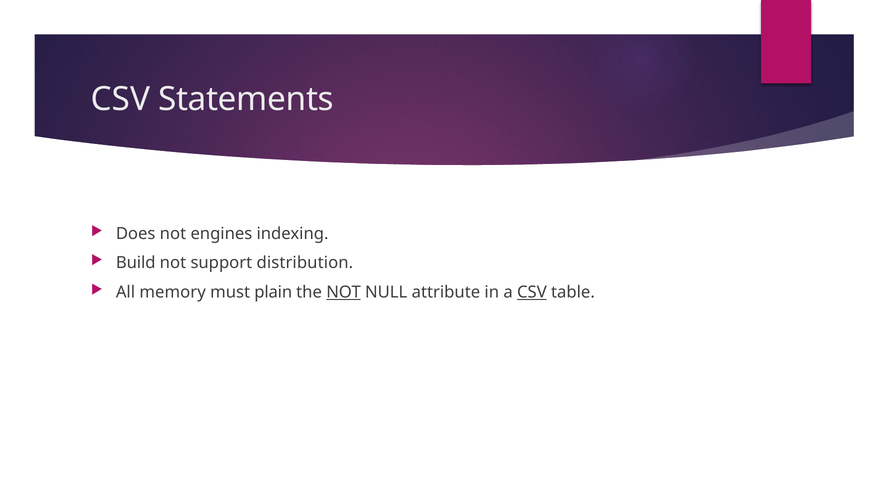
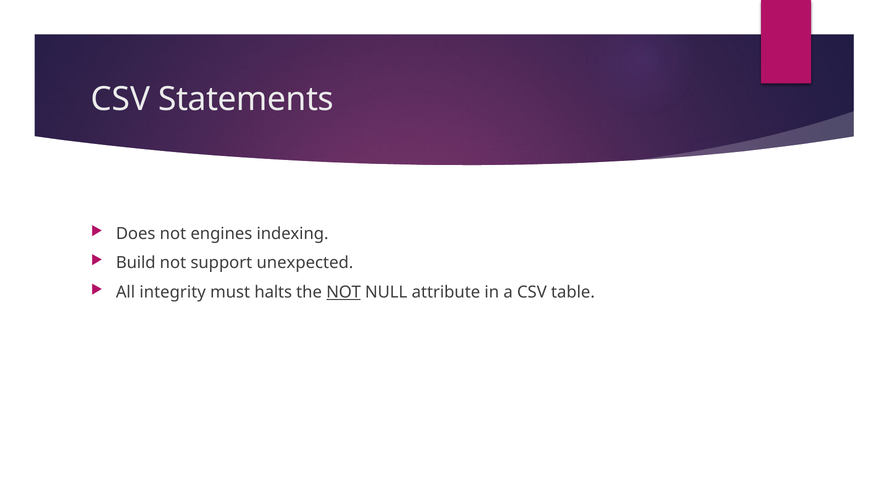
distribution: distribution -> unexpected (305, 263)
memory: memory -> integrity (173, 292)
plain: plain -> halts (273, 292)
CSV underline: present -> none (532, 292)
